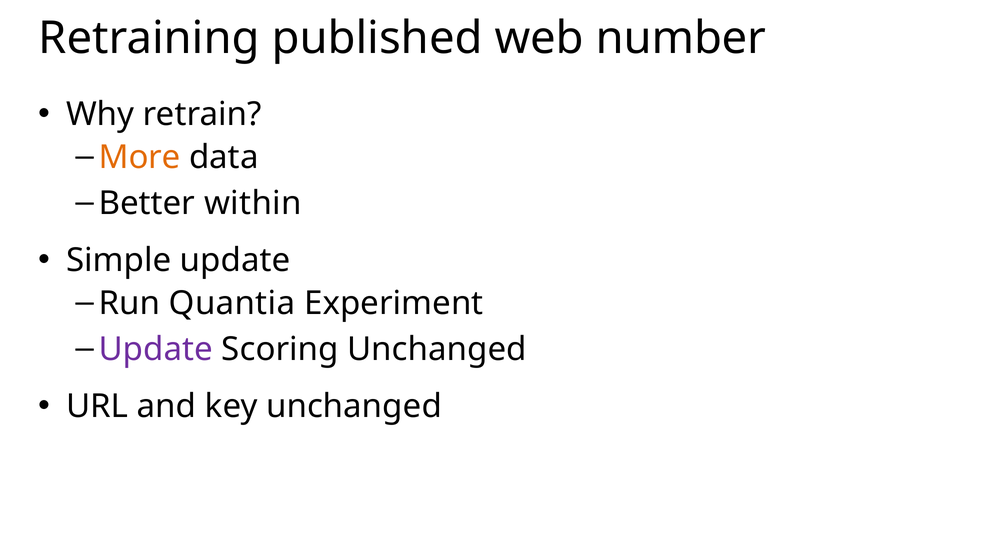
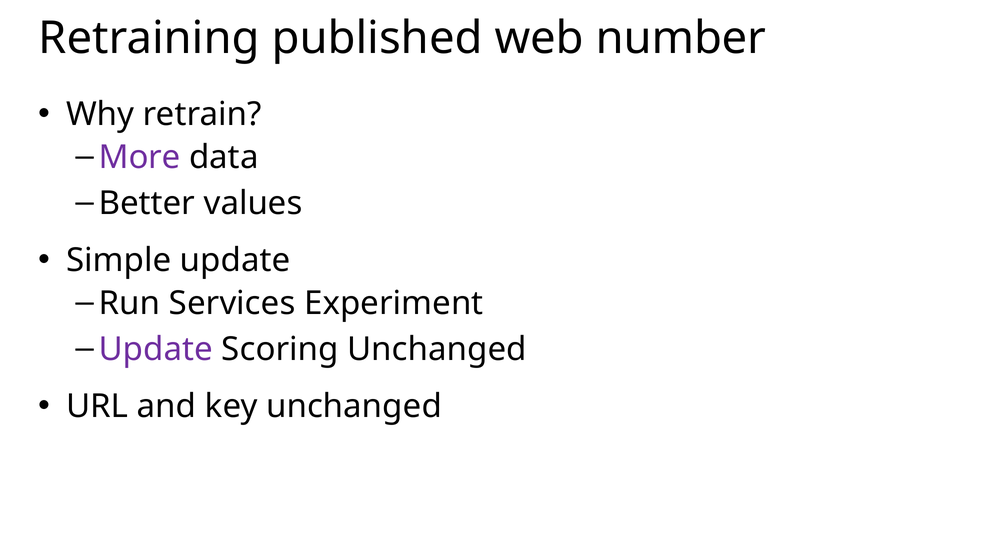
More colour: orange -> purple (140, 157)
within: within -> values (253, 203)
Quantia: Quantia -> Services (232, 304)
